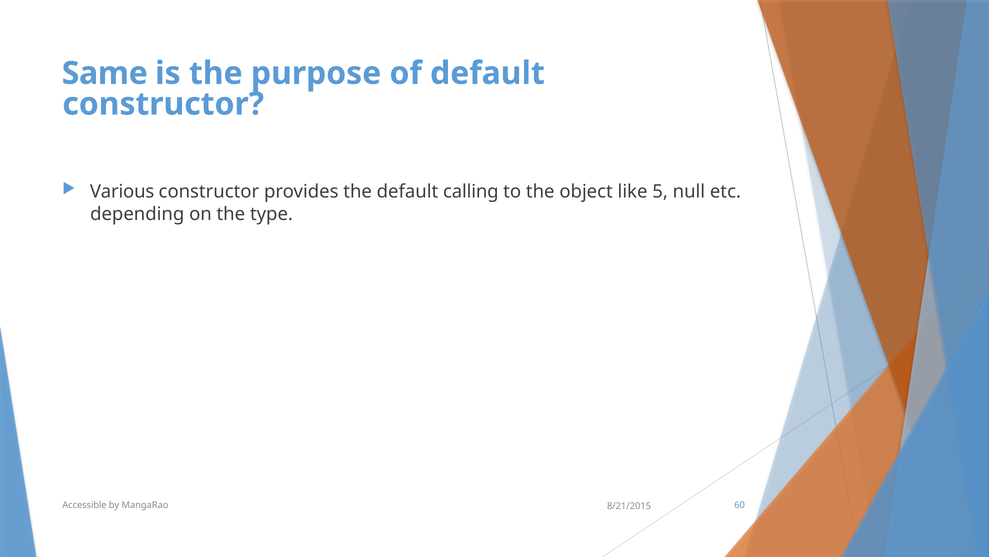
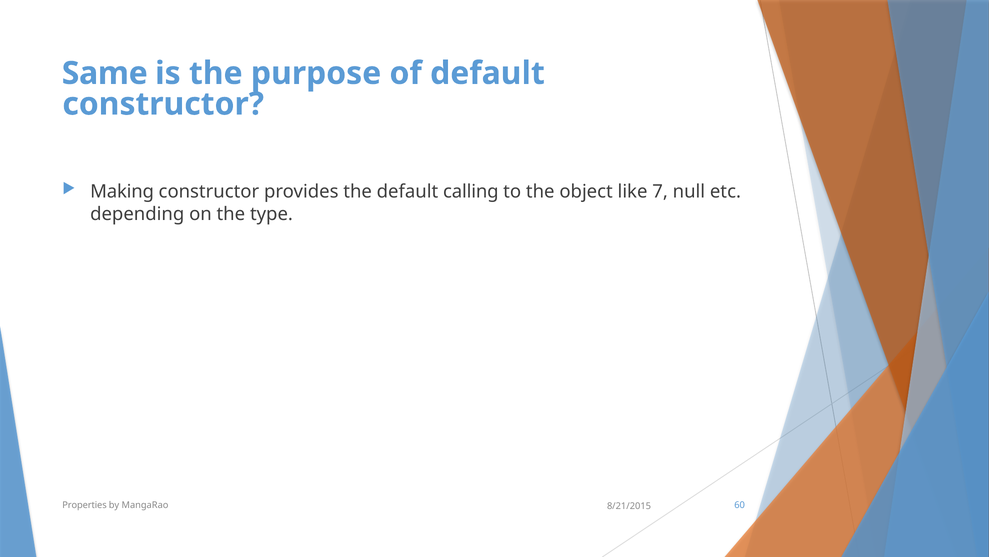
Various: Various -> Making (122, 191)
5: 5 -> 7 (660, 191)
Accessible: Accessible -> Properties (84, 505)
